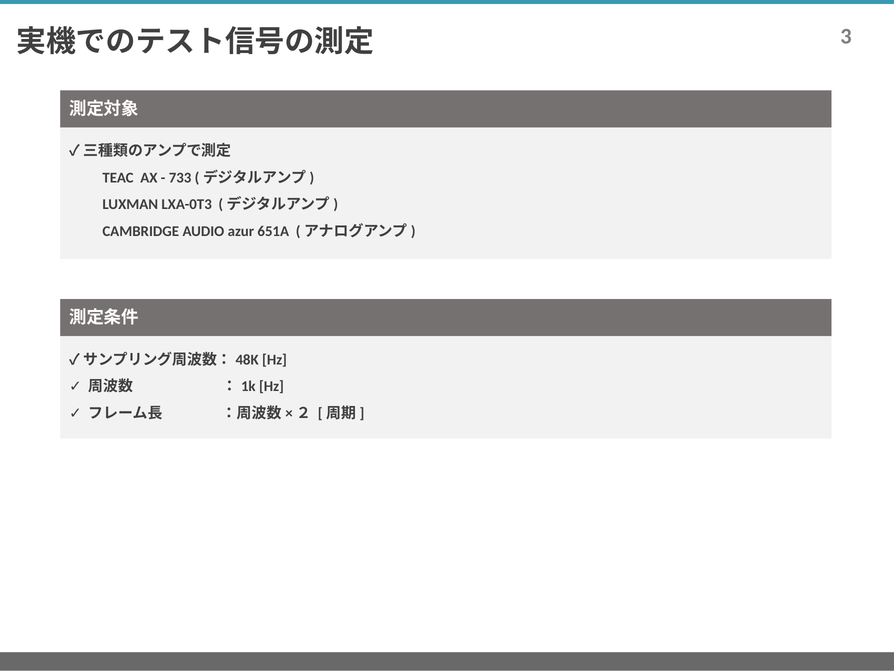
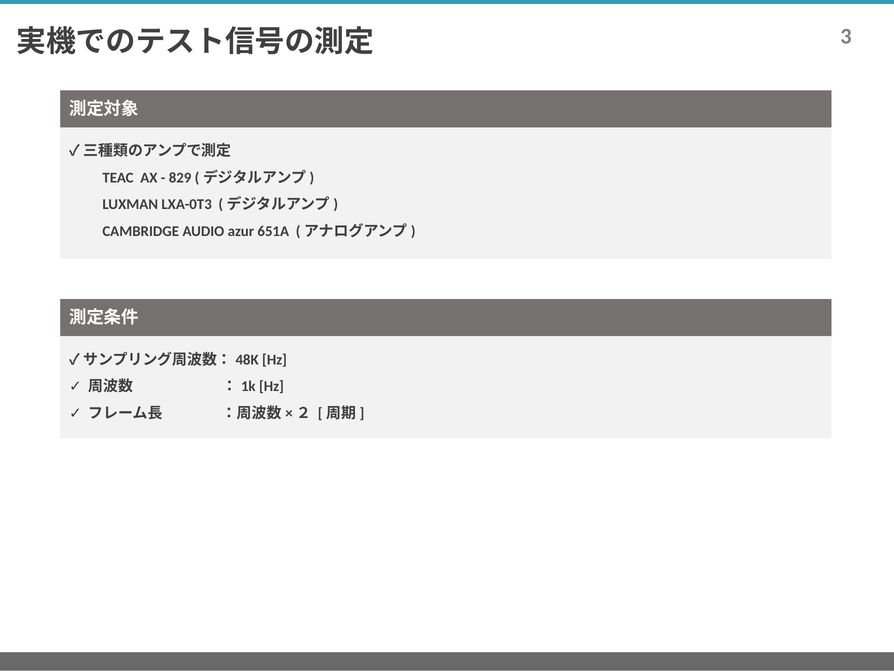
733: 733 -> 829 (180, 178)
